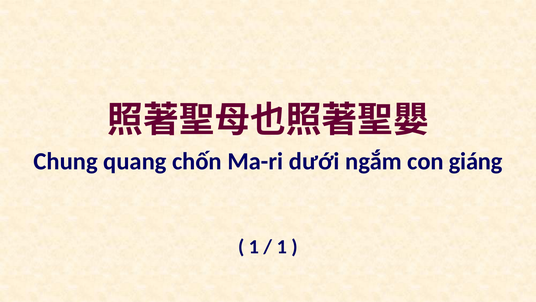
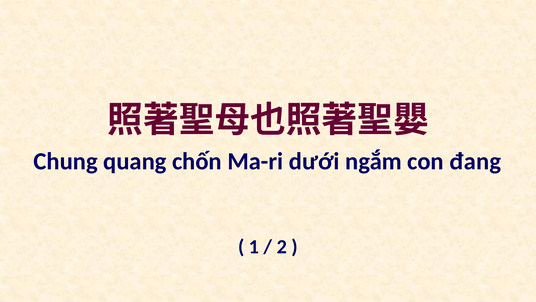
giáng: giáng -> đang (475, 161)
1: 1 -> 2 (282, 246)
